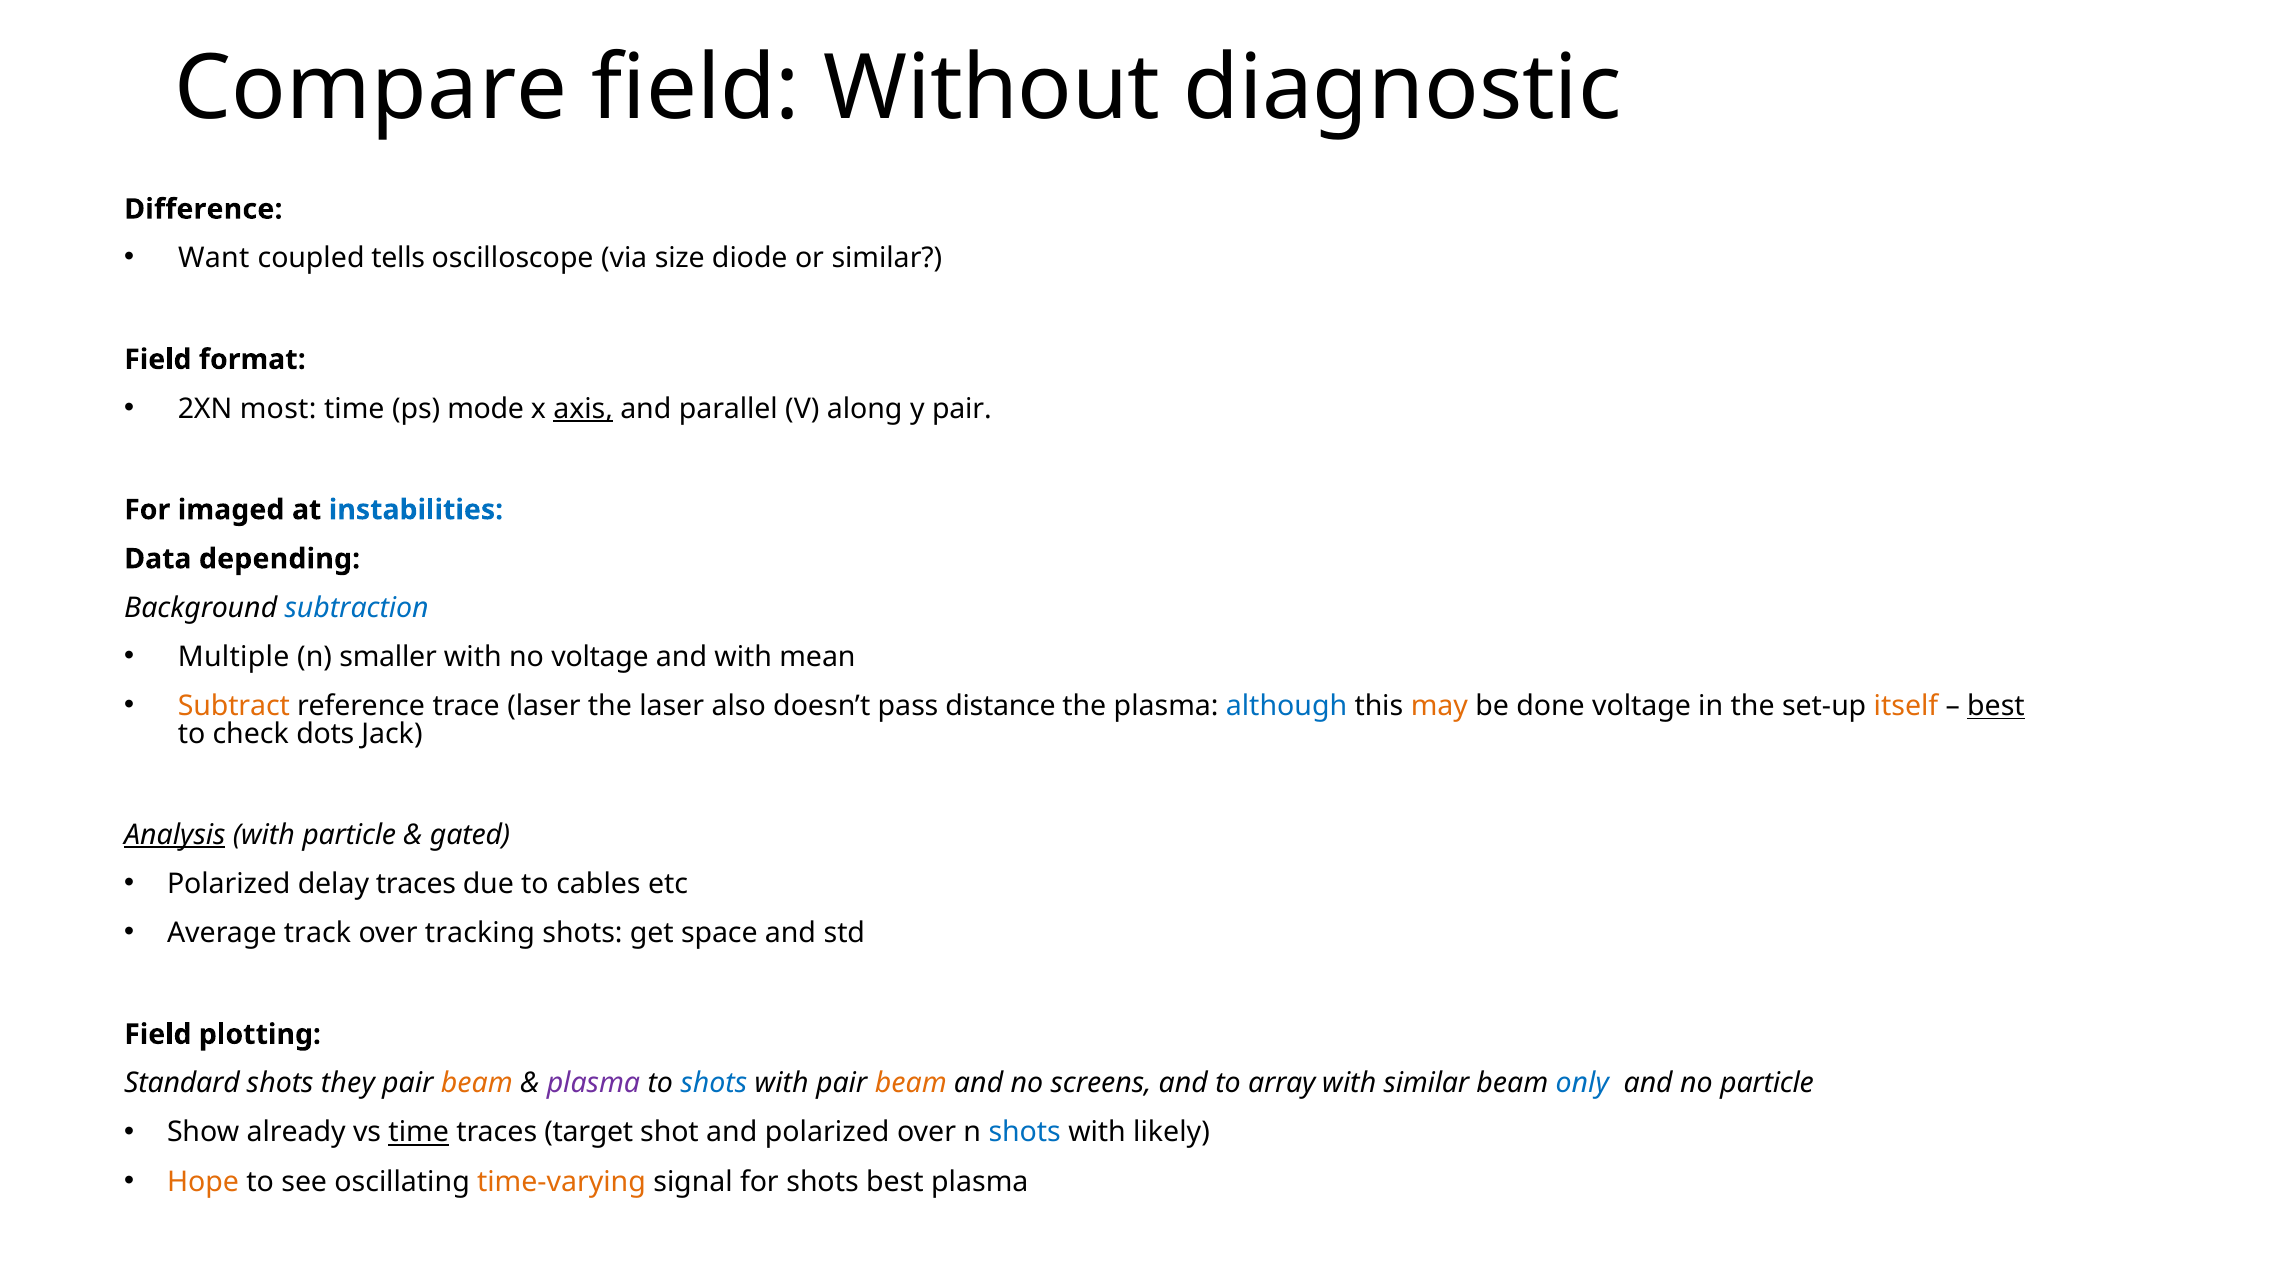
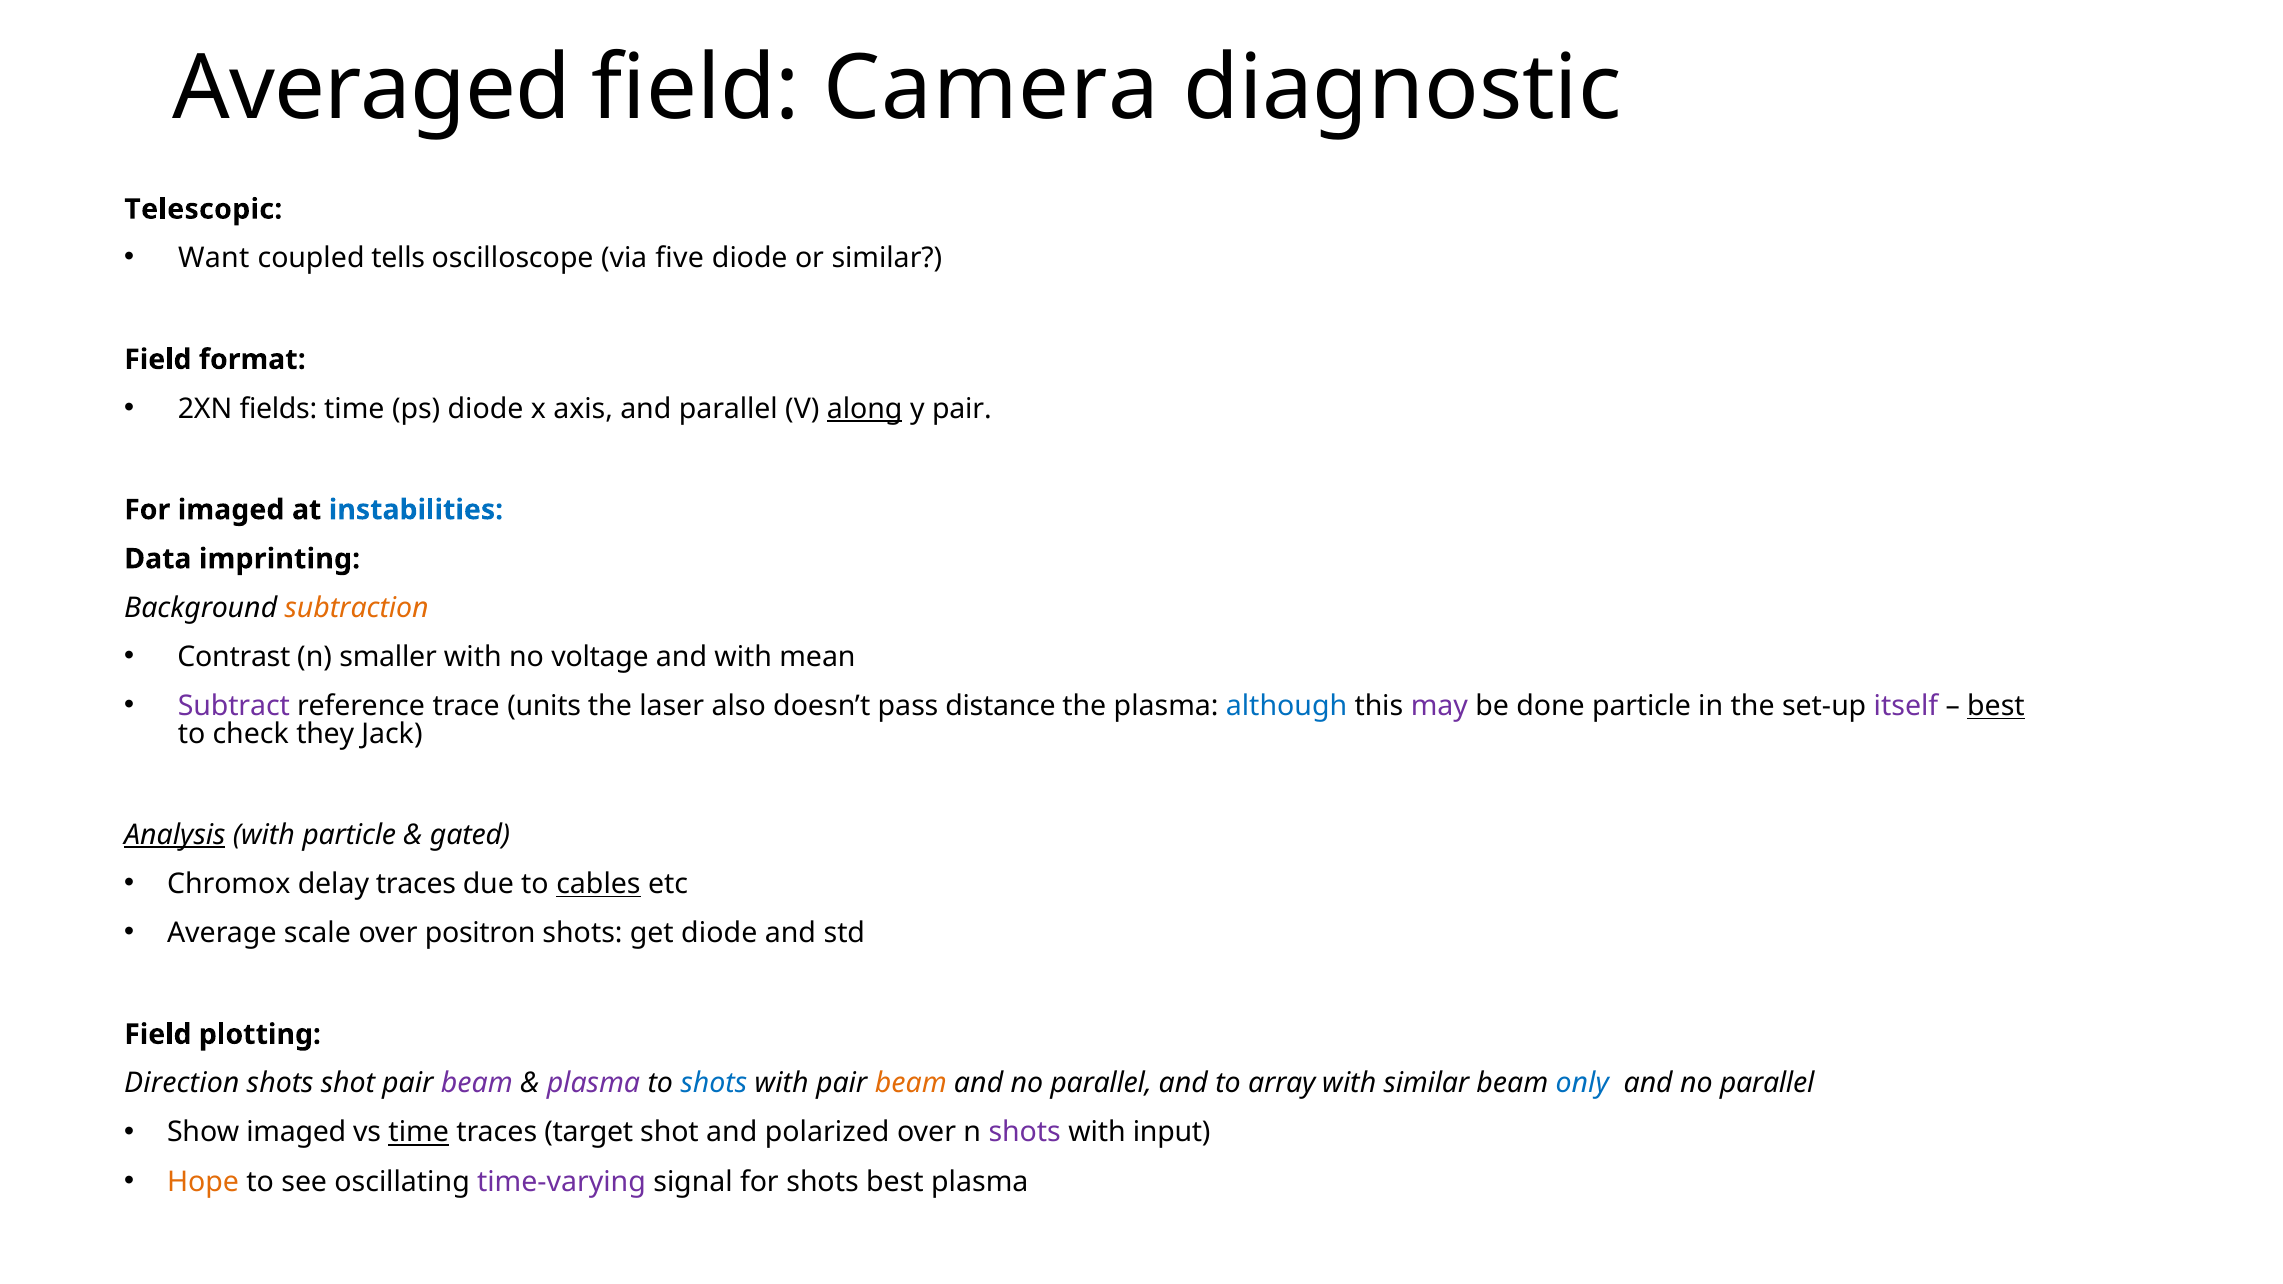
Compare: Compare -> Averaged (372, 88)
Without: Without -> Camera (991, 88)
Difference: Difference -> Telescopic (203, 209)
size: size -> five (680, 258)
most: most -> fields (278, 409)
ps mode: mode -> diode (486, 409)
axis underline: present -> none (583, 409)
along underline: none -> present (865, 409)
depending: depending -> imprinting (280, 559)
subtraction colour: blue -> orange (357, 608)
Multiple: Multiple -> Contrast (234, 657)
Subtract colour: orange -> purple (234, 706)
trace laser: laser -> units (544, 706)
may colour: orange -> purple (1439, 706)
done voltage: voltage -> particle (1642, 706)
itself colour: orange -> purple (1906, 706)
dots: dots -> they (325, 734)
Polarized: Polarized -> Chromox (229, 884)
cables underline: none -> present (598, 884)
track: track -> scale (317, 933)
tracking: tracking -> positron (480, 933)
get space: space -> diode (719, 933)
Standard: Standard -> Direction (182, 1084)
shots they: they -> shot (348, 1084)
beam colour: orange -> purple (477, 1084)
screens: screens -> parallel (1101, 1084)
particle: particle -> parallel (1767, 1084)
Show already: already -> imaged (296, 1133)
shots colour: blue -> purple (1025, 1133)
likely: likely -> input (1172, 1133)
time-varying colour: orange -> purple (561, 1182)
